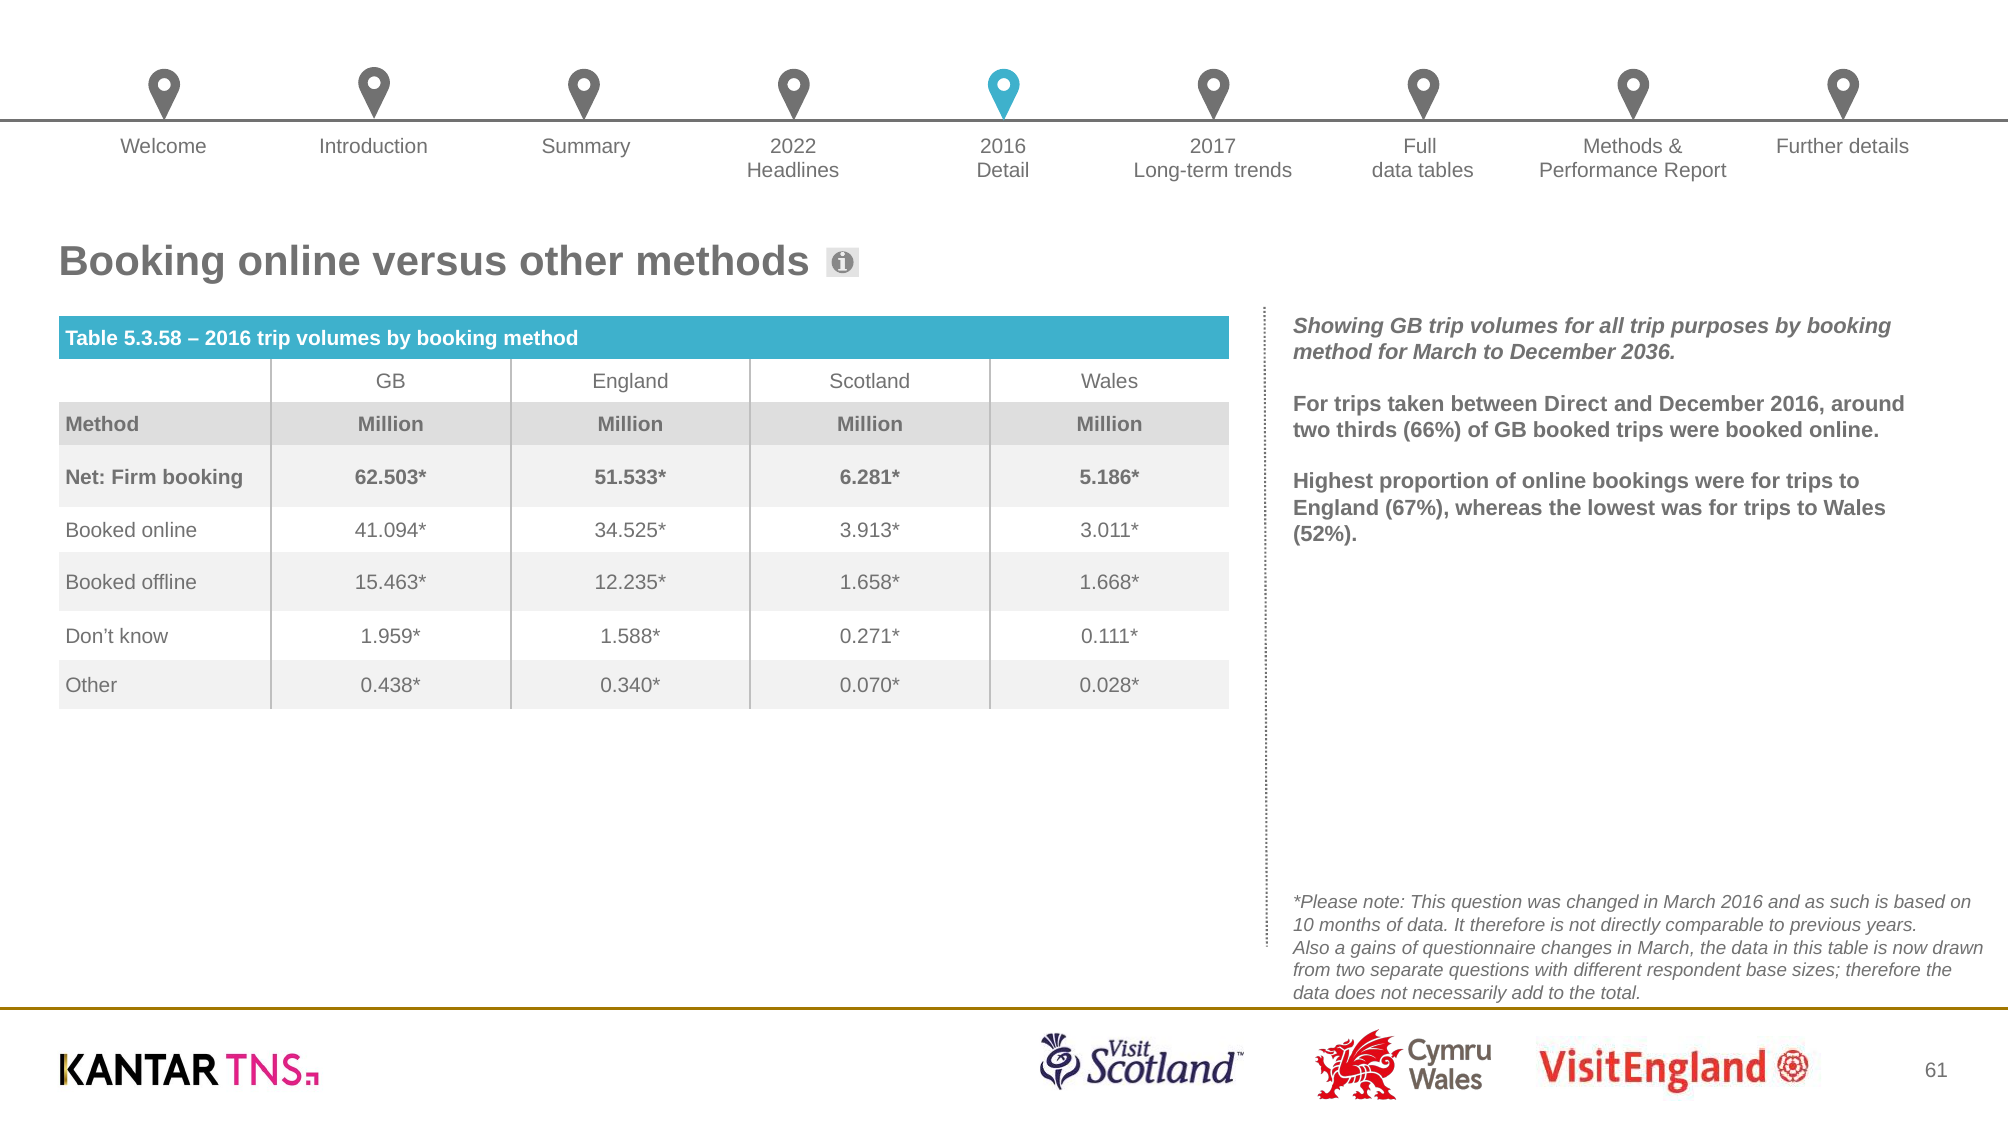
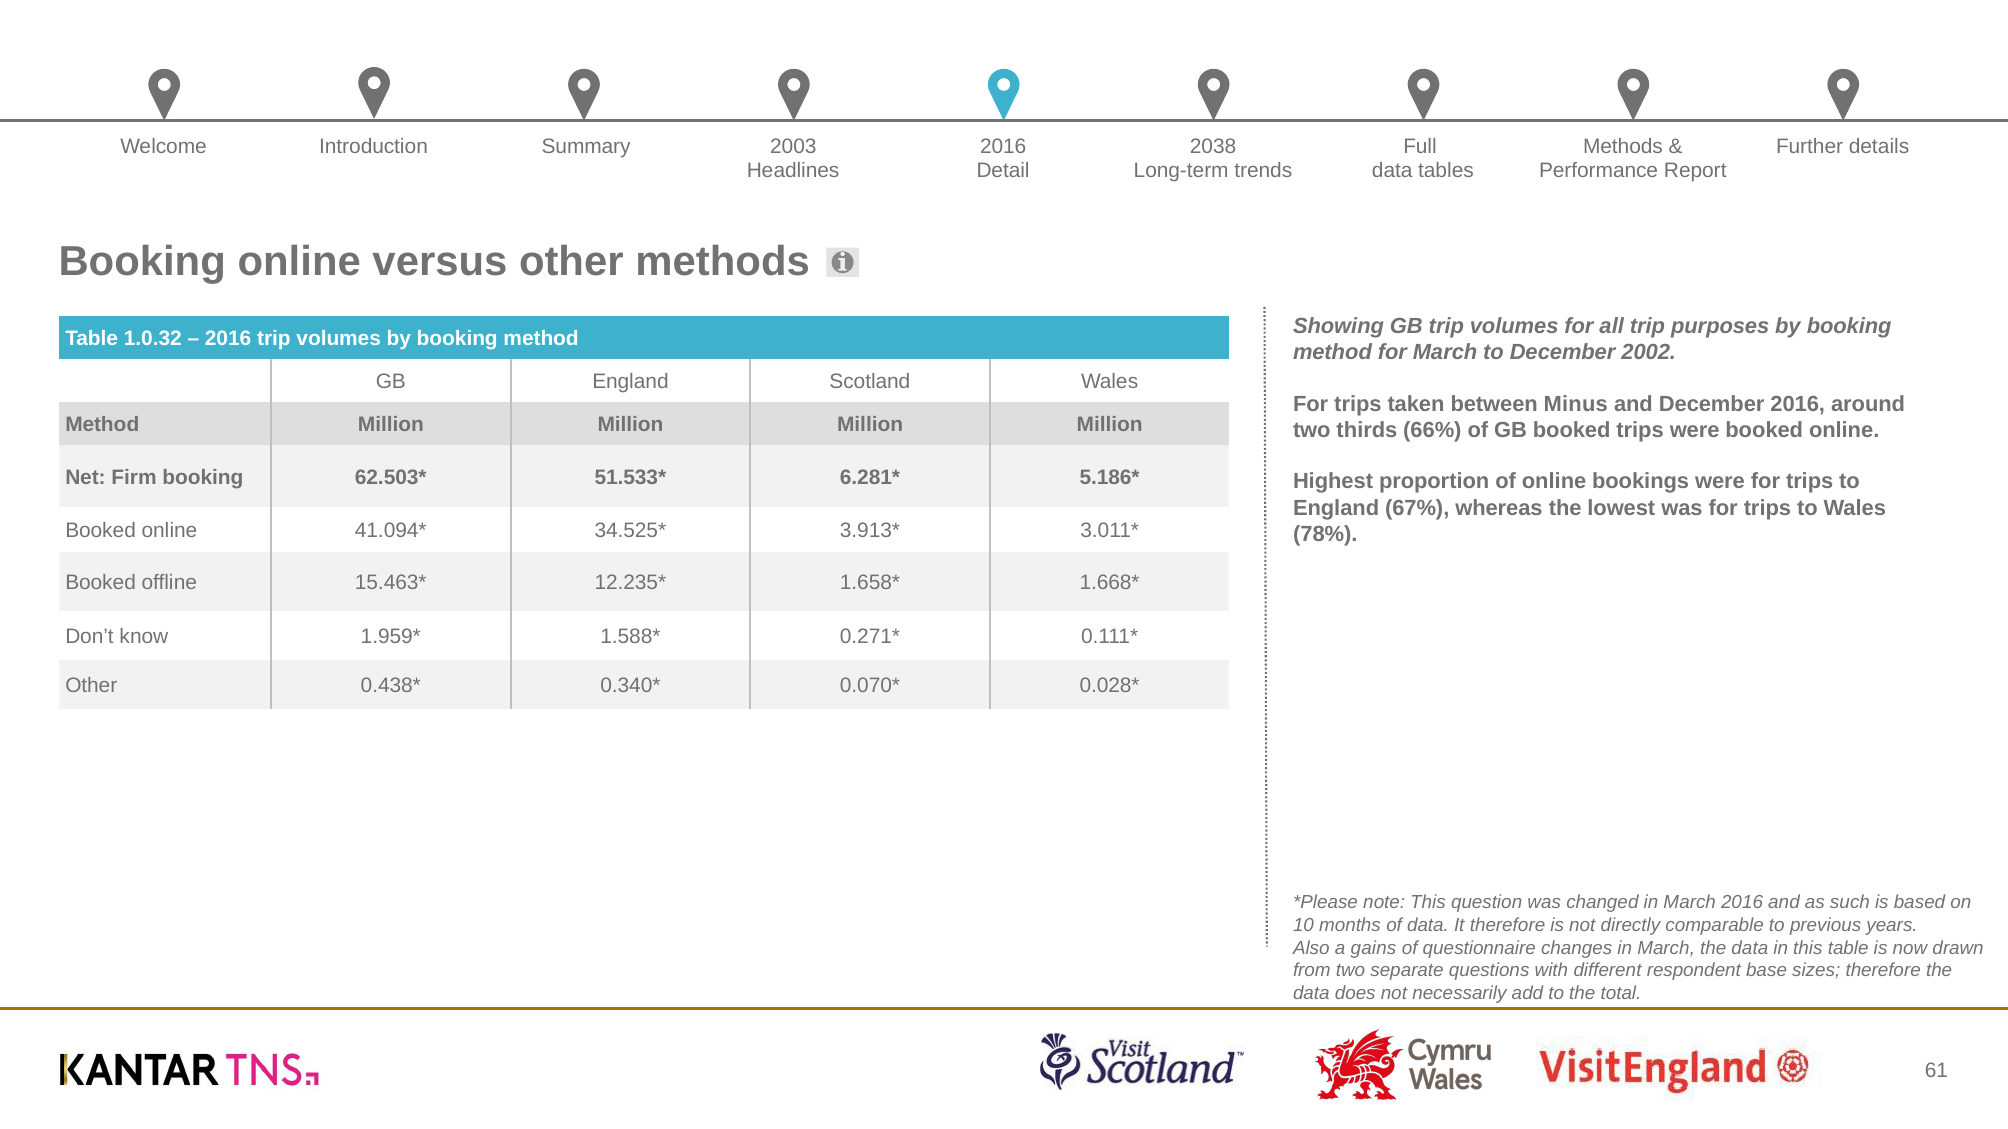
2022: 2022 -> 2003 (793, 147)
2017: 2017 -> 2038 (1213, 147)
5.3.58: 5.3.58 -> 1.0.32 (153, 338)
2036: 2036 -> 2002 (1649, 353)
Direct: Direct -> Minus (1576, 404)
52%: 52% -> 78% (1325, 534)
